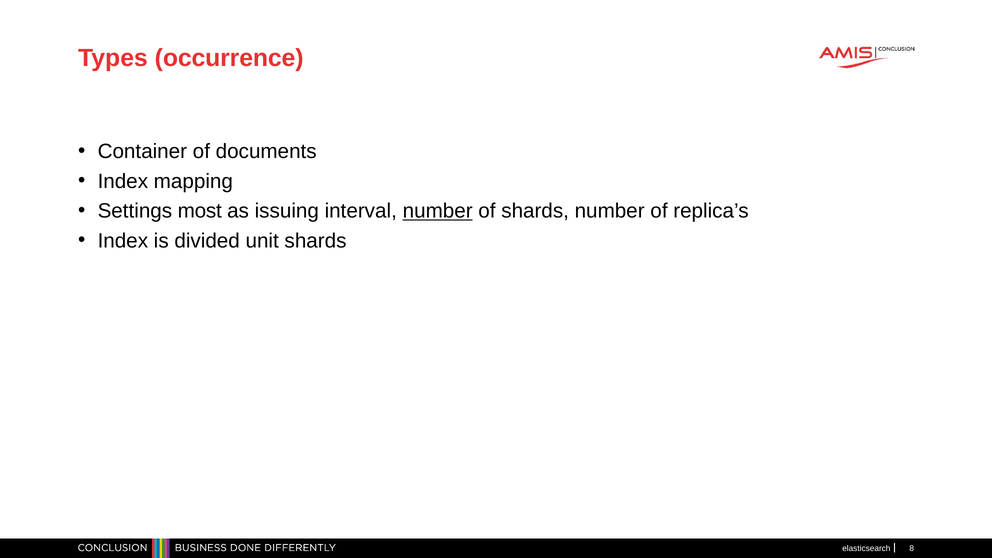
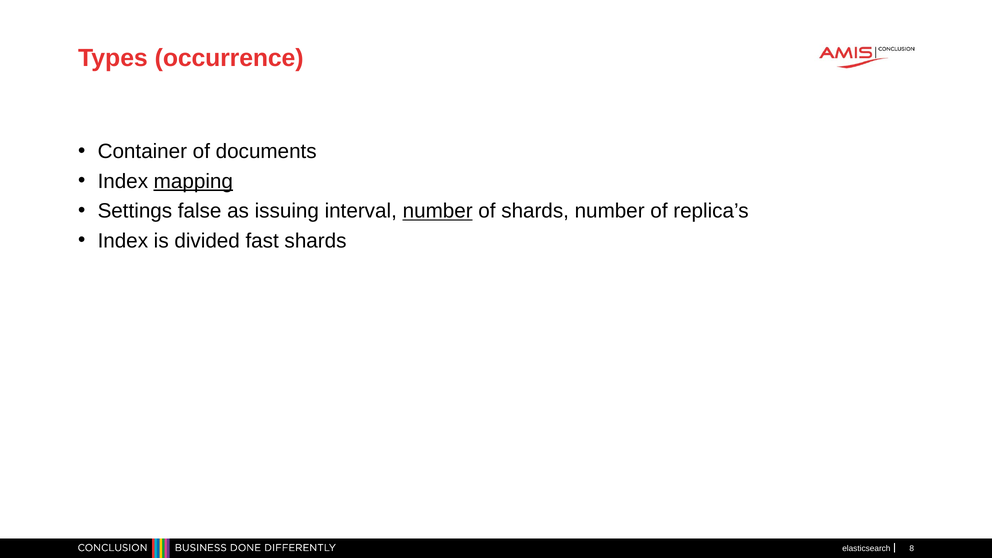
mapping underline: none -> present (193, 181)
most: most -> false (200, 211)
unit: unit -> fast (262, 241)
